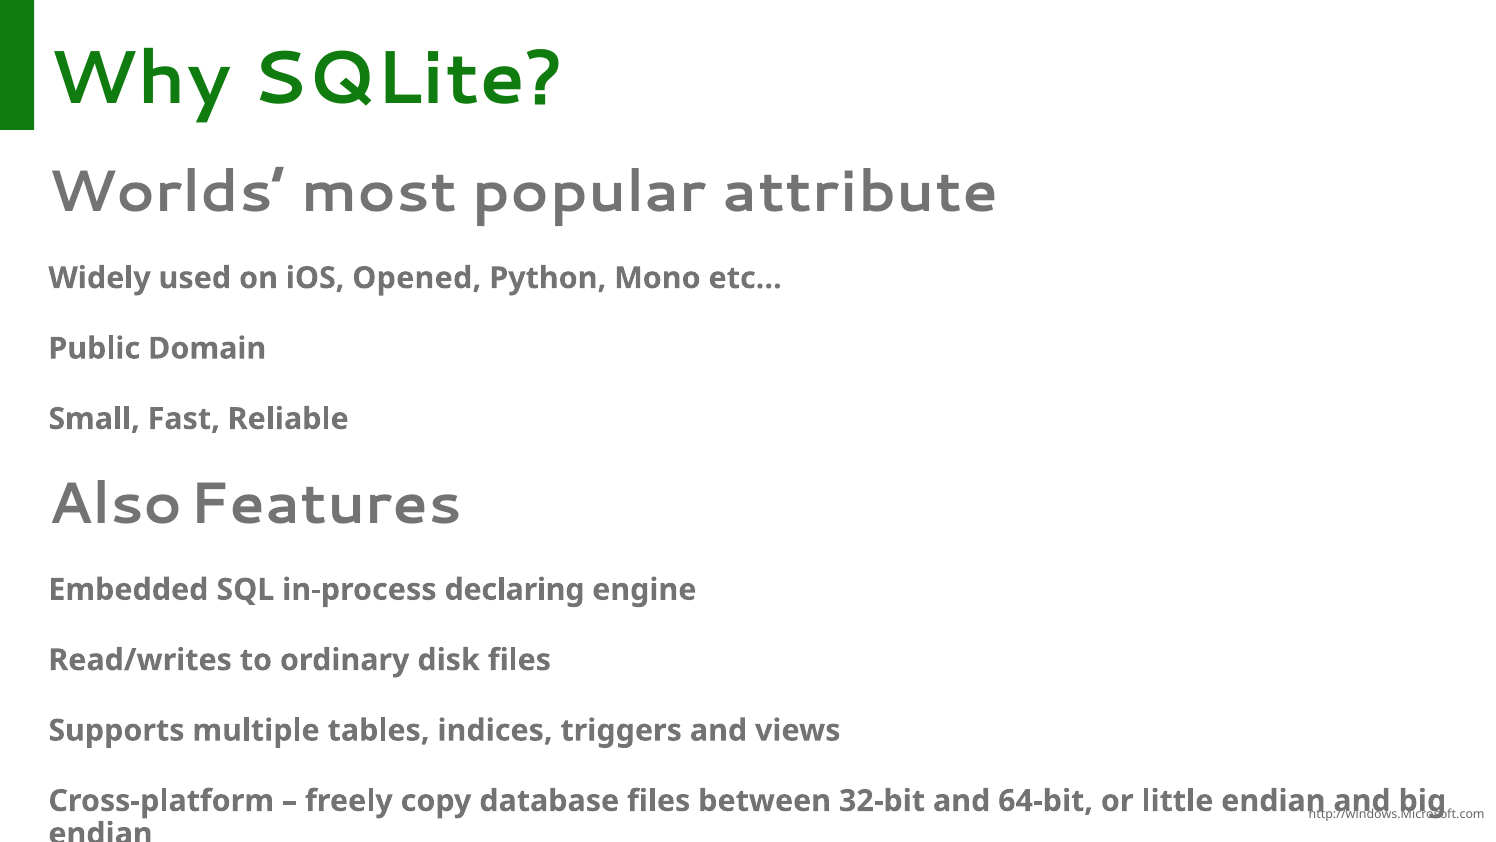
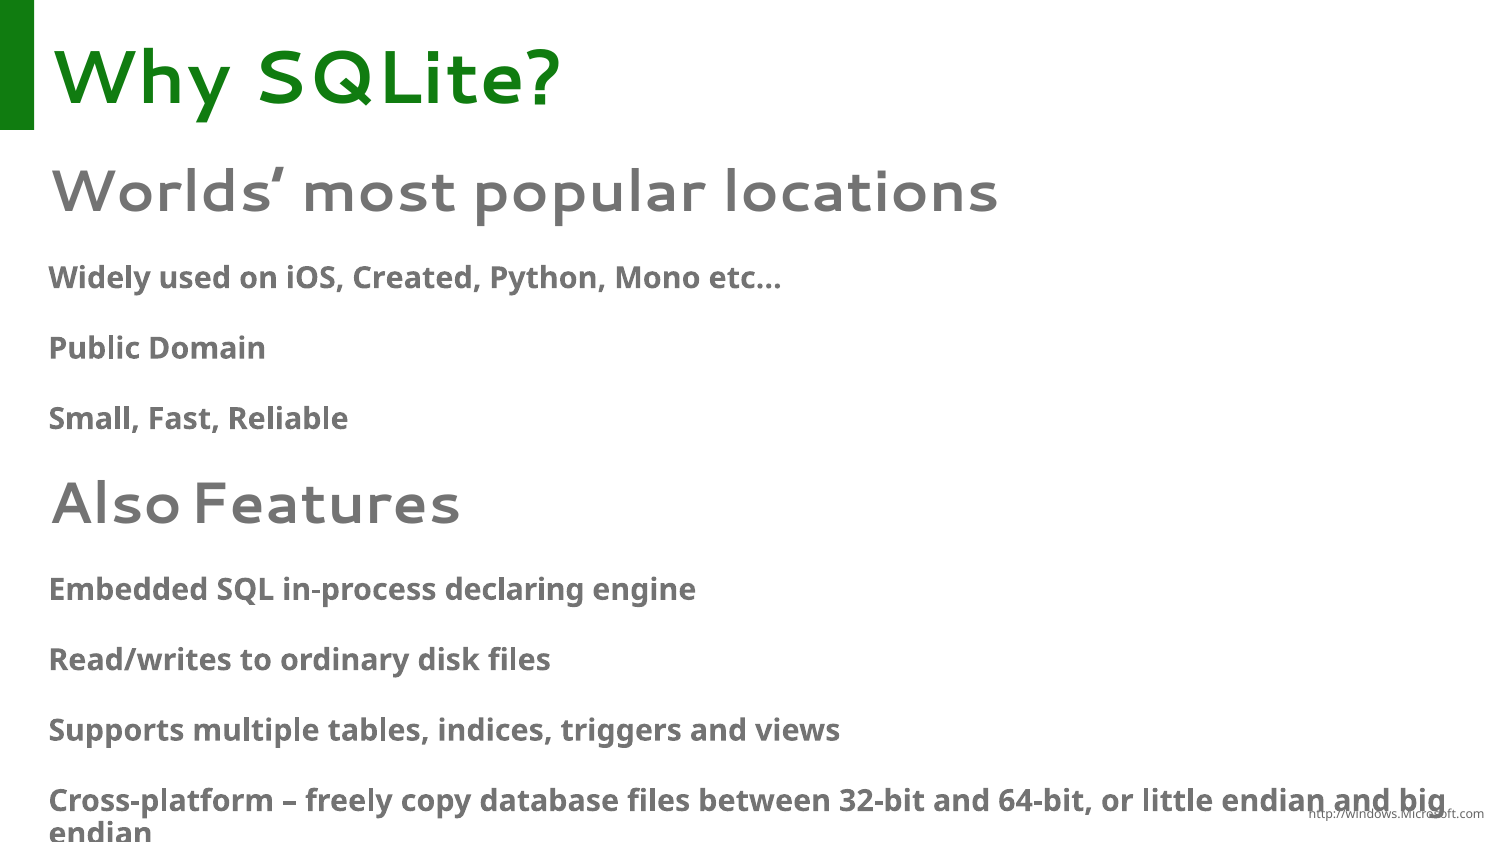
attribute: attribute -> locations (861, 192)
Opened: Opened -> Created (417, 278)
